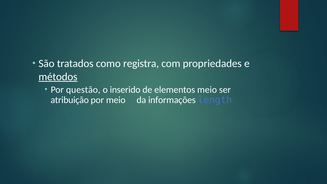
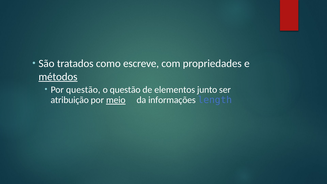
registra: registra -> escreve (141, 64)
o inserido: inserido -> questão (125, 90)
elementos meio: meio -> junto (207, 90)
meio underline: none -> present (116, 100)
